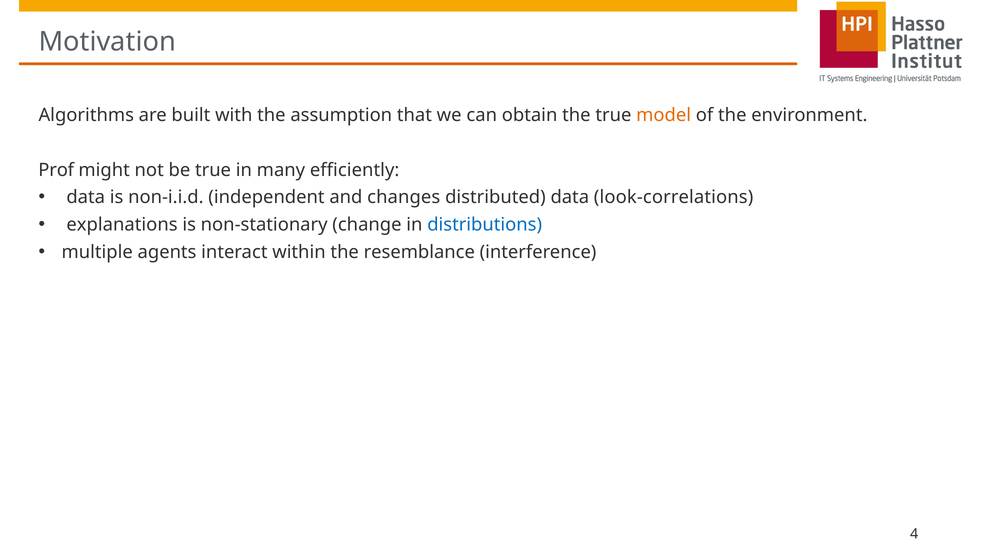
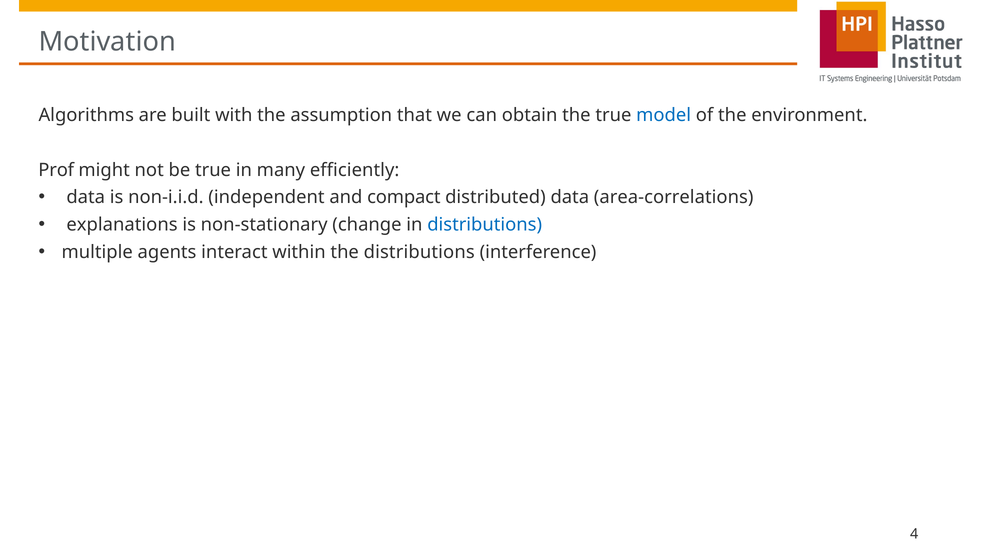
model colour: orange -> blue (664, 115)
changes: changes -> compact (404, 197)
look-correlations: look-correlations -> area-correlations (674, 197)
the resemblance: resemblance -> distributions (419, 252)
